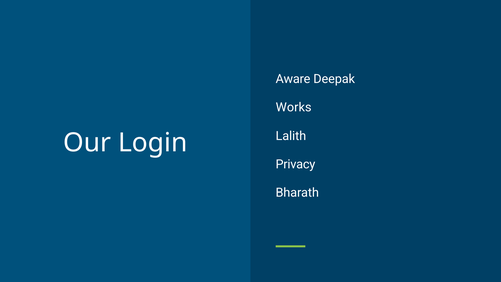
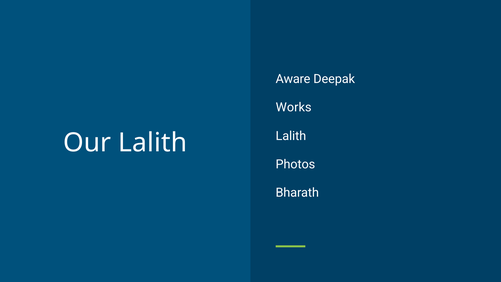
Our Login: Login -> Lalith (153, 143)
Privacy: Privacy -> Photos (295, 164)
